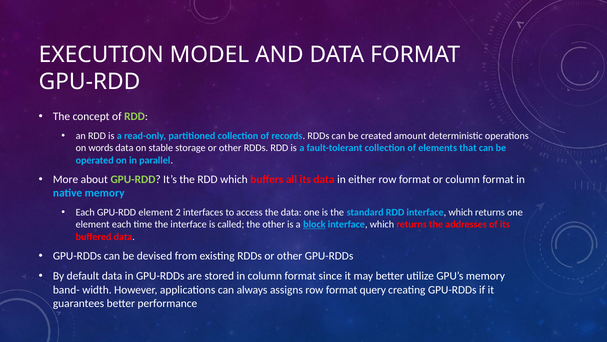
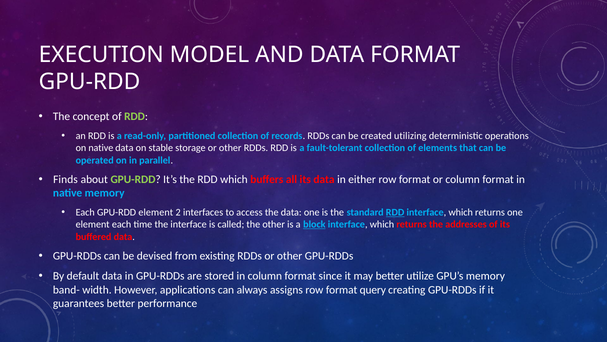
amount: amount -> utilizing (410, 136)
on words: words -> native (101, 148)
More: More -> Finds (65, 179)
RDD underline: none -> present (395, 212)
